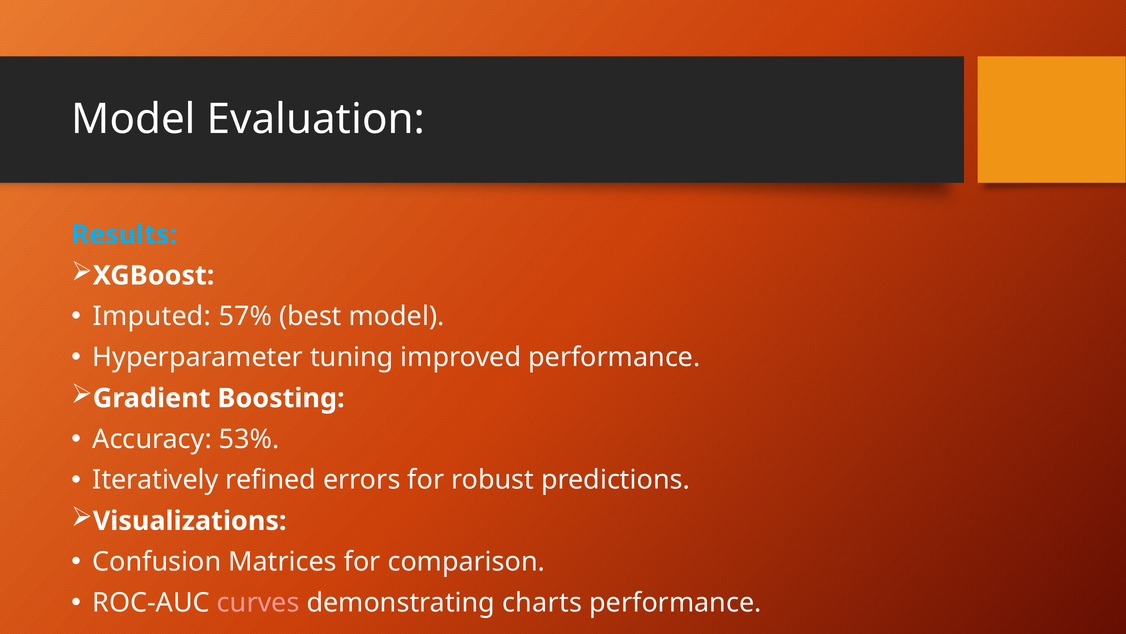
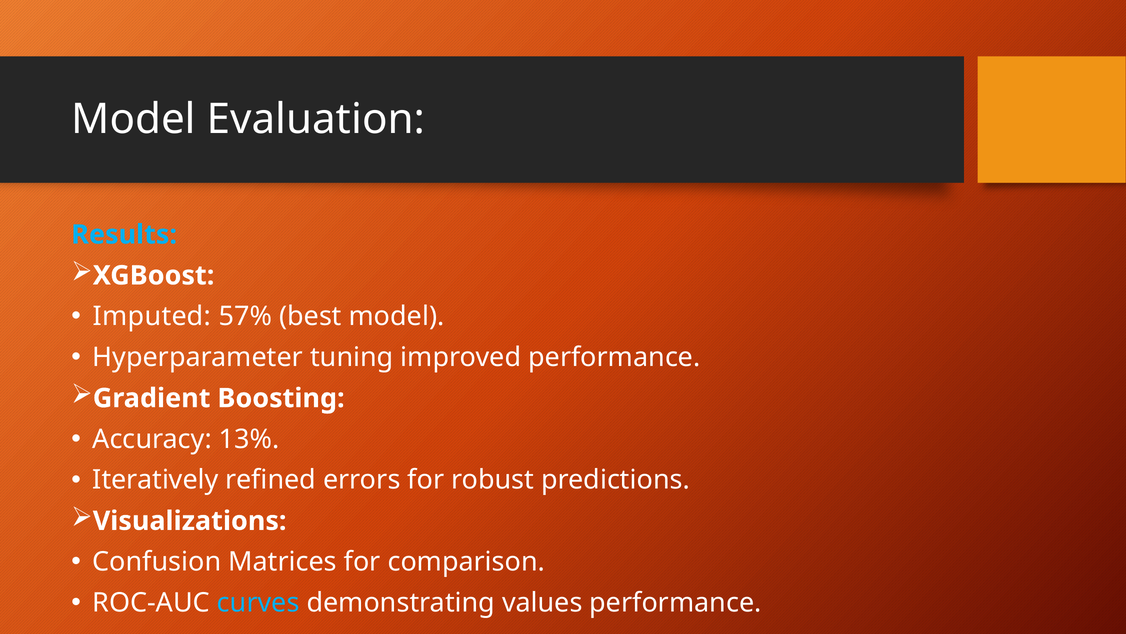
53%: 53% -> 13% (249, 439)
curves colour: pink -> light blue (258, 602)
charts: charts -> values (542, 602)
